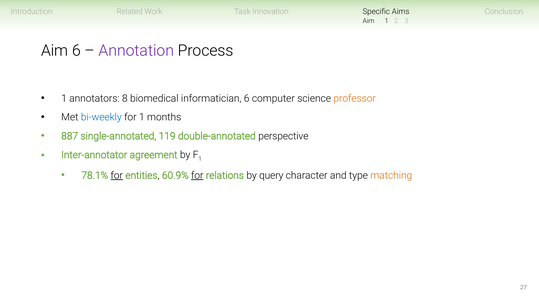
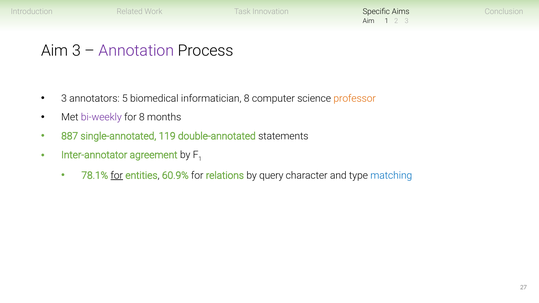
Aim 6: 6 -> 3 (76, 51)
1: 1 -> 3 (64, 98)
8: 8 -> 5 (125, 98)
informatician 6: 6 -> 8 (247, 98)
bi-weekly colour: blue -> purple (101, 117)
for 1: 1 -> 8 (142, 117)
perspective: perspective -> statements (283, 136)
for underline: present -> none (197, 176)
matching colour: orange -> blue (391, 176)
